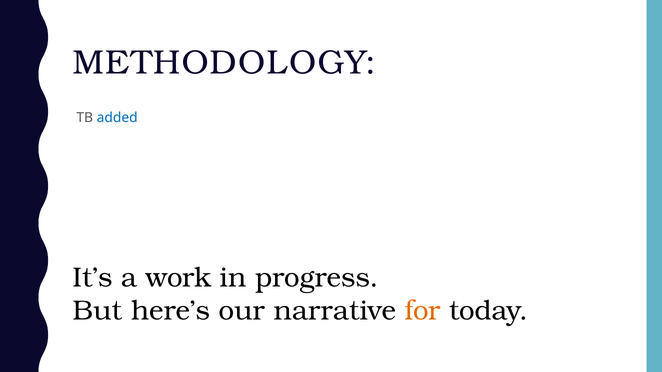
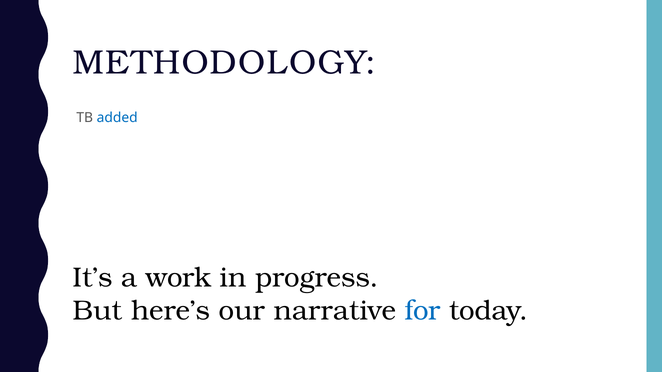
for colour: orange -> blue (423, 311)
